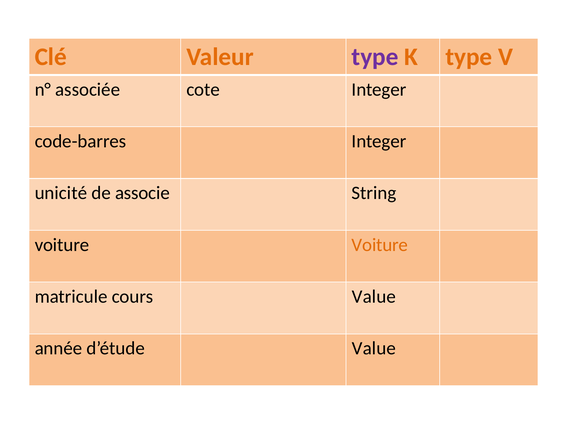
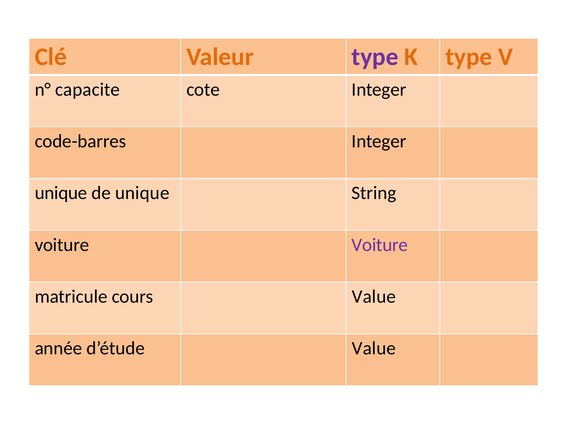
associée: associée -> capacite (88, 90)
unicité: unicité -> unique (61, 193)
de associe: associe -> unique (142, 193)
Voiture colour: orange -> purple (380, 245)
